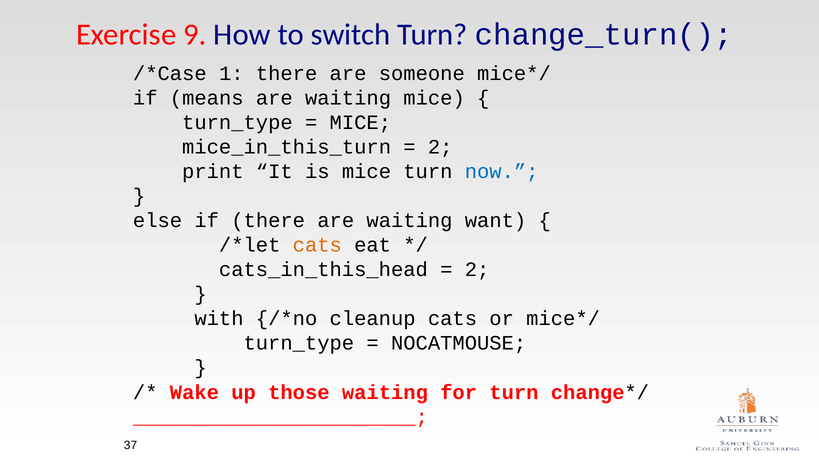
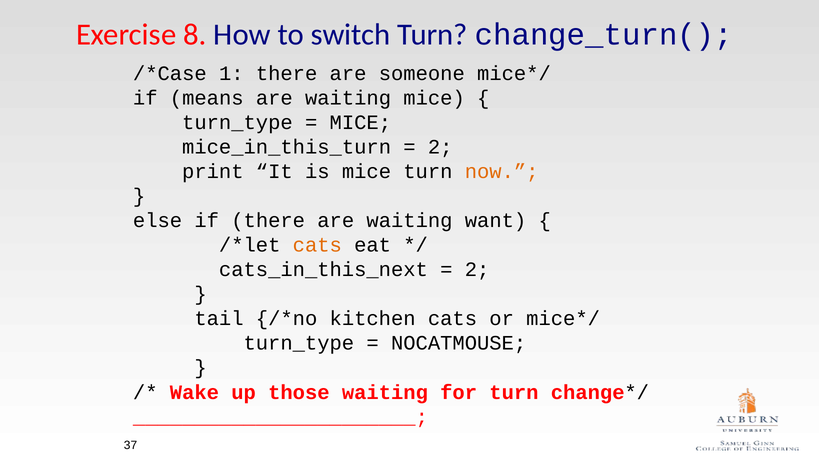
9: 9 -> 8 (195, 35)
now colour: blue -> orange (502, 172)
cats_in_this_head: cats_in_this_head -> cats_in_this_next (323, 270)
with: with -> tail (219, 319)
cleanup: cleanup -> kitchen (373, 319)
